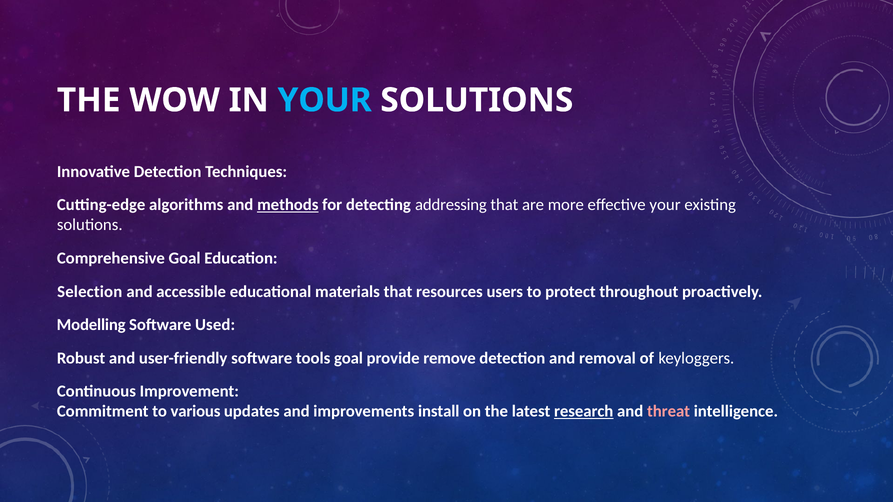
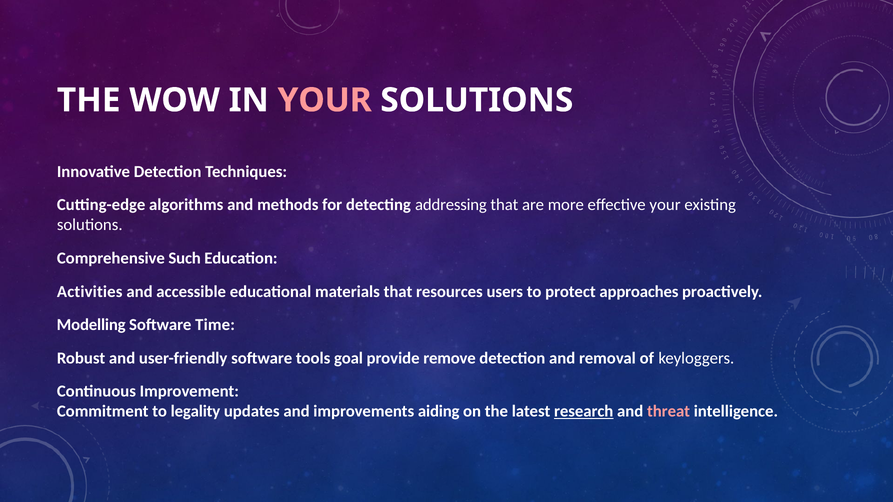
YOUR colour: light blue -> pink (325, 100)
methods underline: present -> none (288, 205)
Comprehensive Goal: Goal -> Such (185, 258)
Selection: Selection -> Activities (90, 292)
throughout: throughout -> approaches (639, 292)
Used: Used -> Time (215, 325)
various: various -> legality (195, 412)
install: install -> aiding (439, 412)
